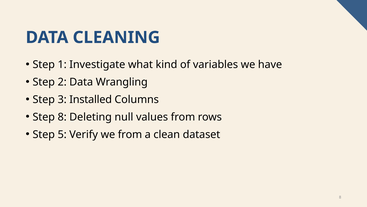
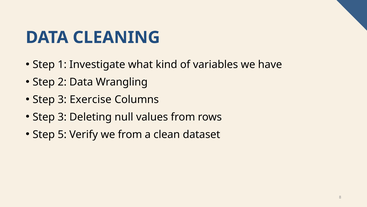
Installed: Installed -> Exercise (91, 99)
8: 8 -> 3 (62, 117)
